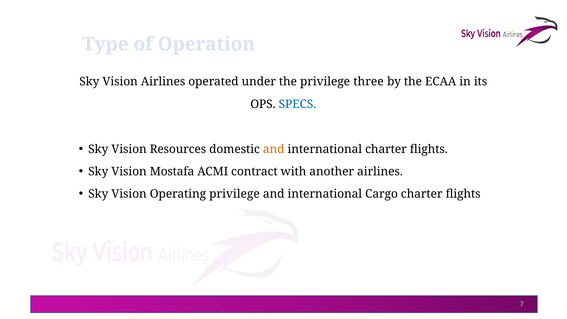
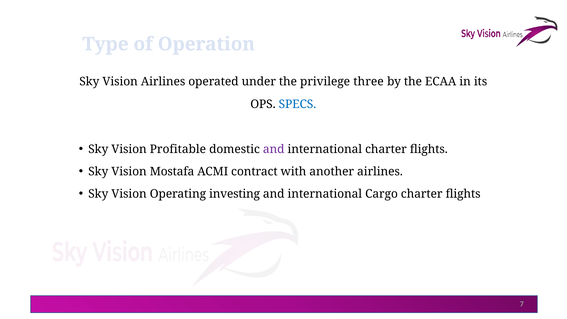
Resources: Resources -> Profitable (178, 149)
and colour: orange -> purple (274, 149)
Operating privilege: privilege -> investing (235, 194)
